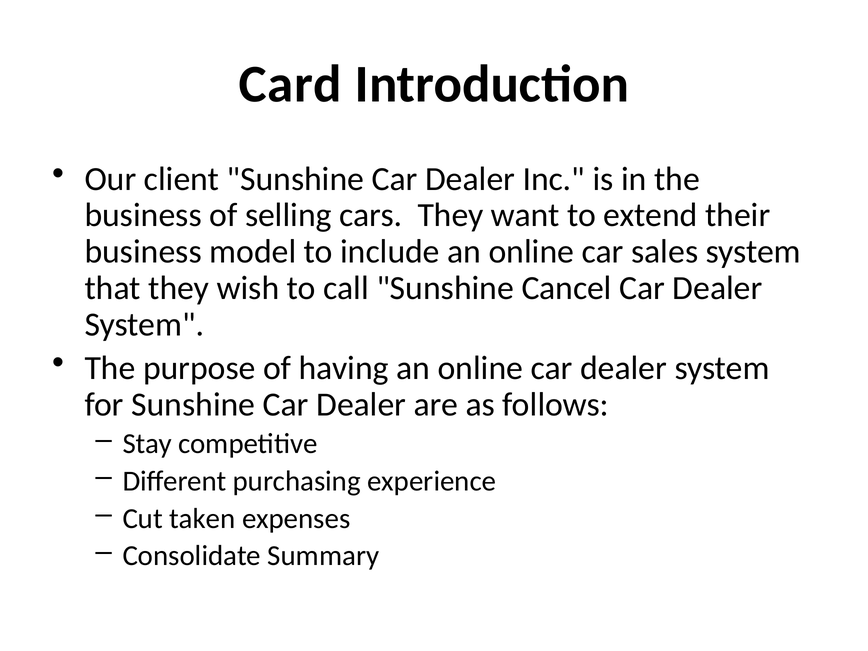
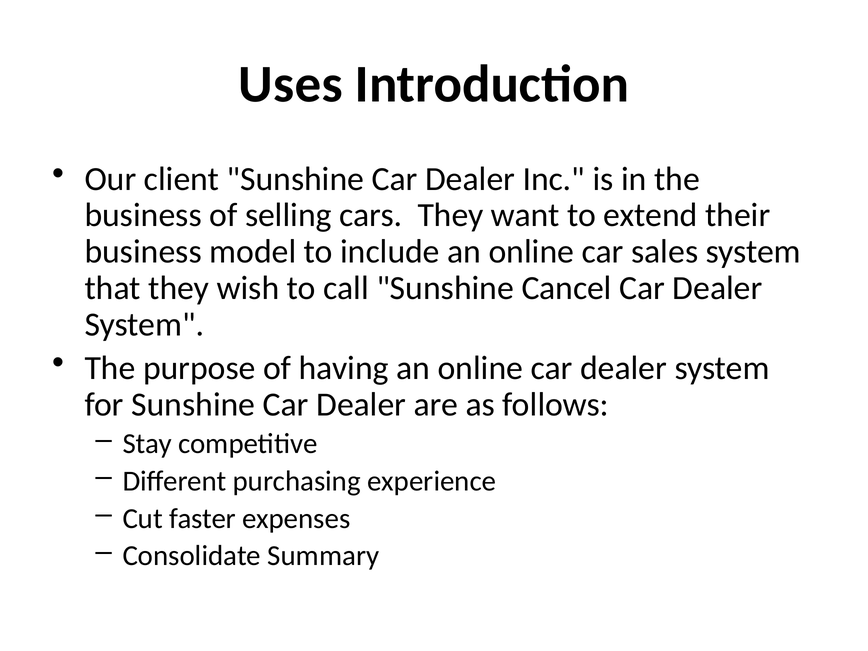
Card: Card -> Uses (290, 84)
taken: taken -> faster (203, 519)
